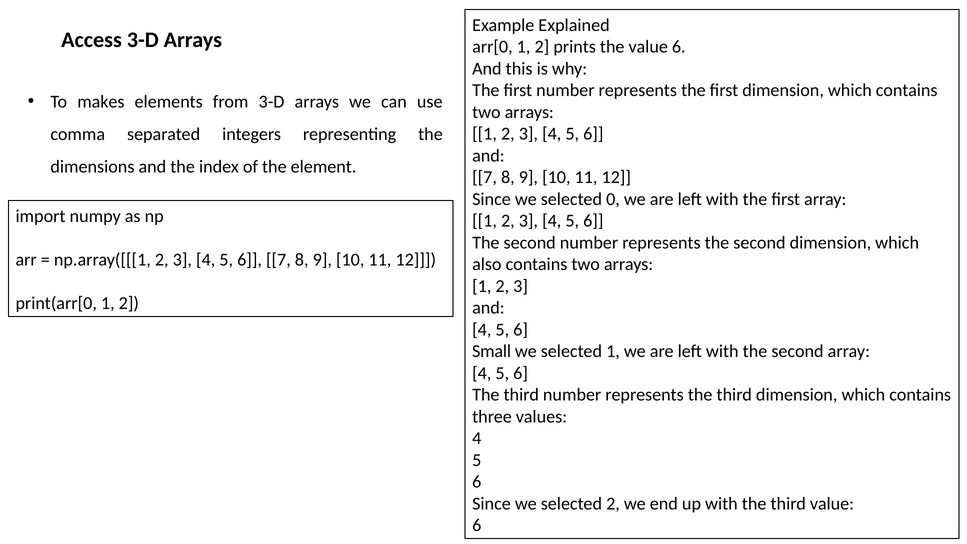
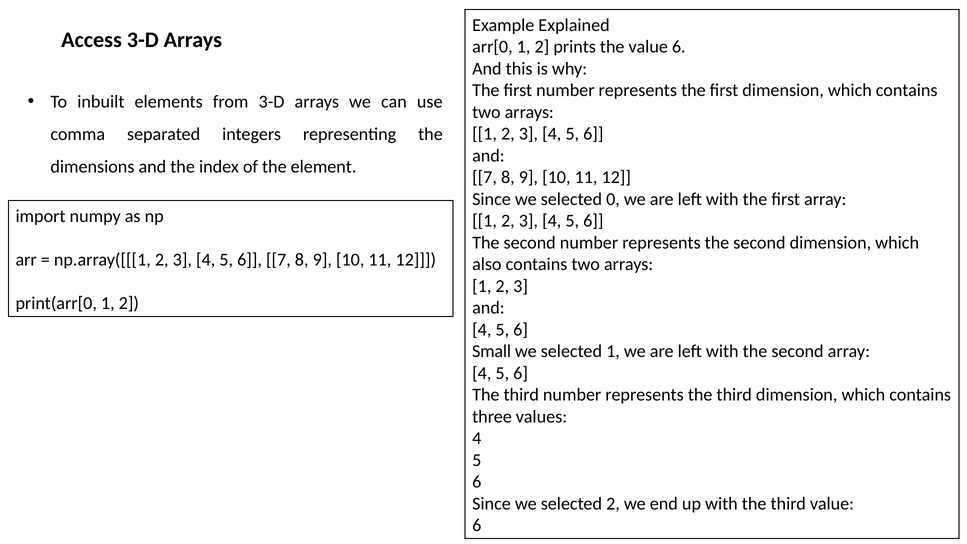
makes: makes -> inbuilt (101, 102)
